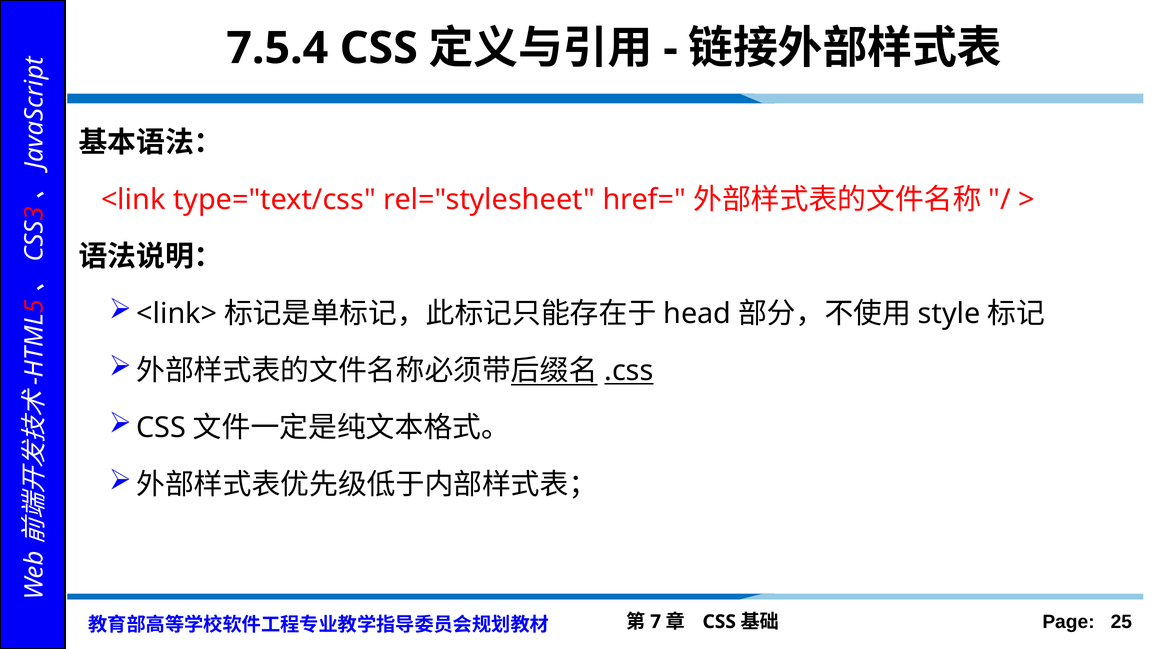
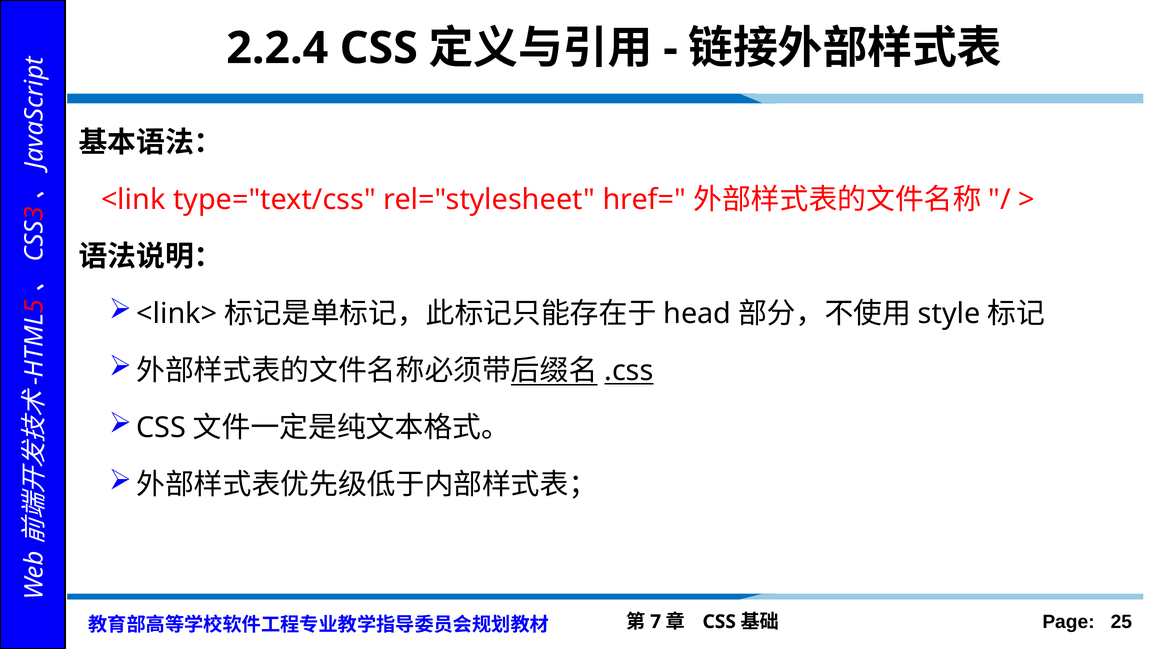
7.5.4: 7.5.4 -> 2.2.4 (277, 48)
